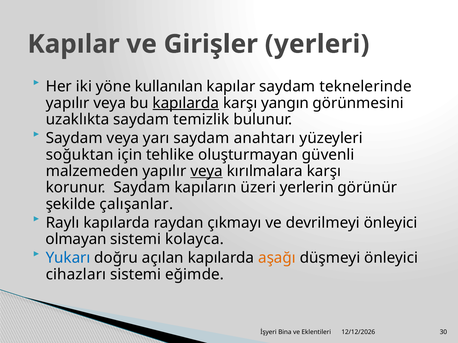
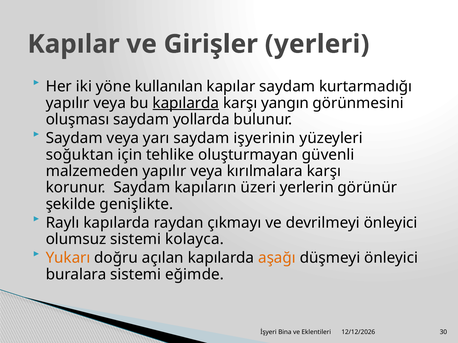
teknelerinde: teknelerinde -> kurtarmadığı (366, 87)
uzaklıkta: uzaklıkta -> oluşması (78, 120)
temizlik: temizlik -> yollarda (201, 120)
anahtarı: anahtarı -> işyerinin (264, 138)
veya underline: present -> none (207, 171)
çalışanlar: çalışanlar -> genişlikte (136, 204)
olmayan: olmayan -> olumsuz (76, 240)
Yukarı colour: blue -> orange (68, 258)
cihazları: cihazları -> buralara (76, 275)
